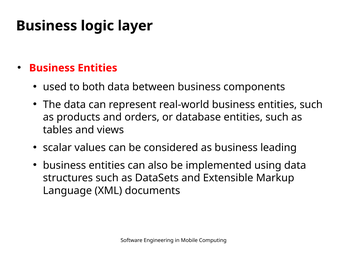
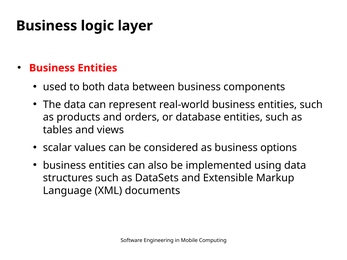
leading: leading -> options (279, 148)
